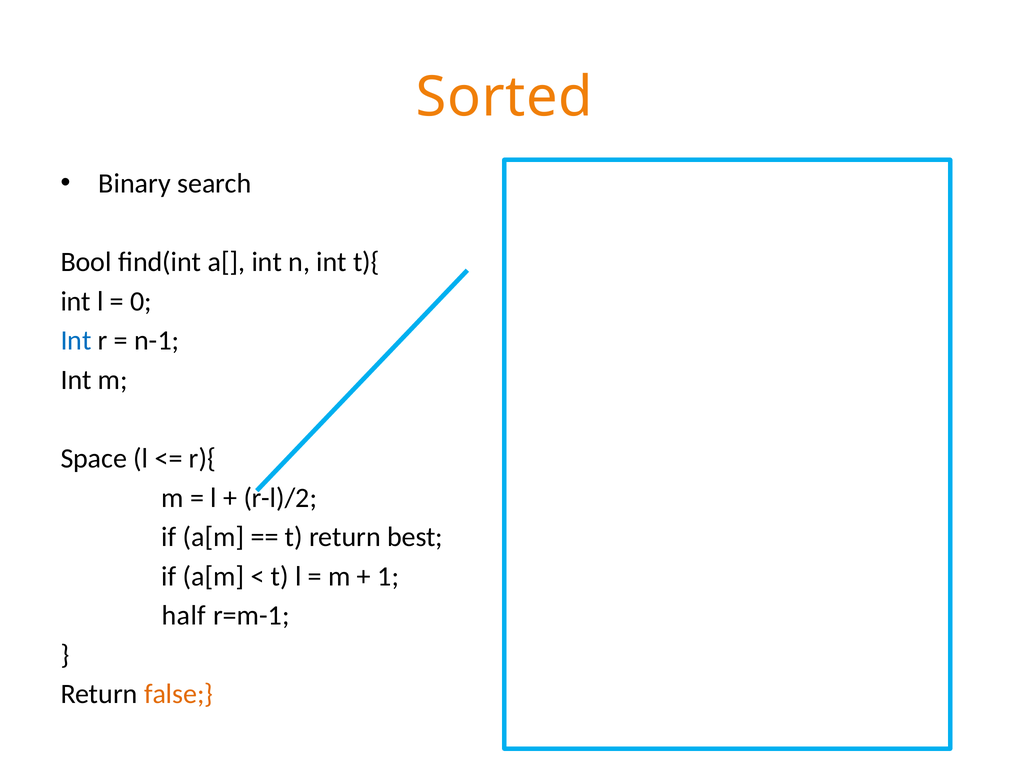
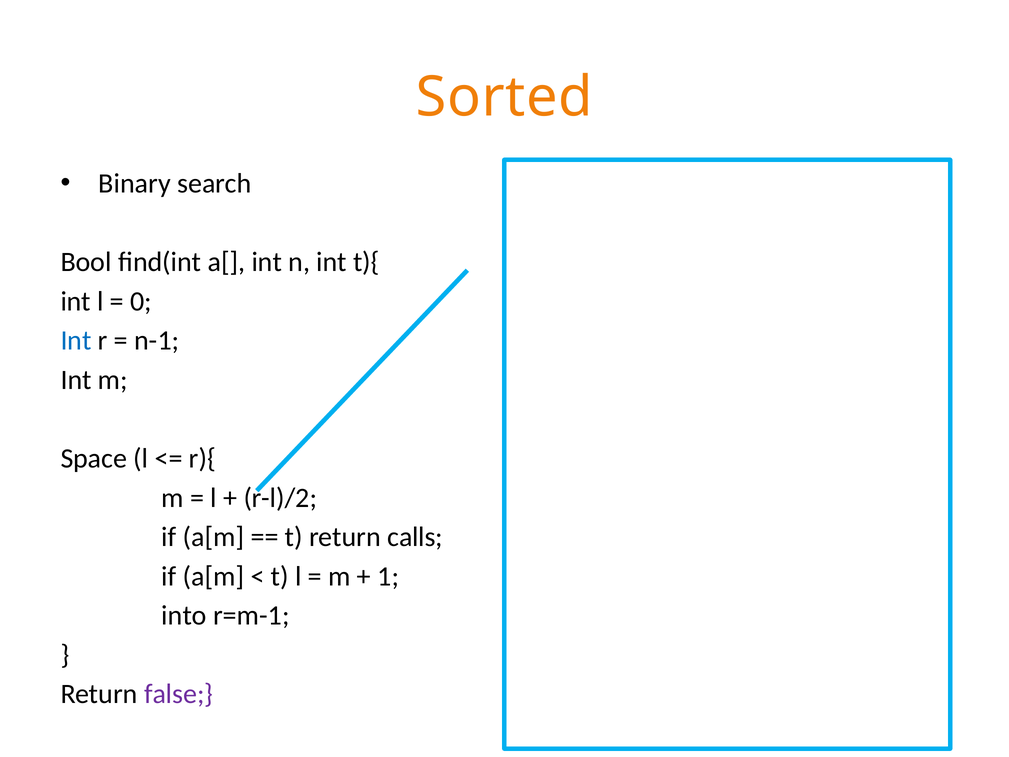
best: best -> calls (415, 537)
half: half -> into (184, 615)
false colour: orange -> purple (179, 694)
